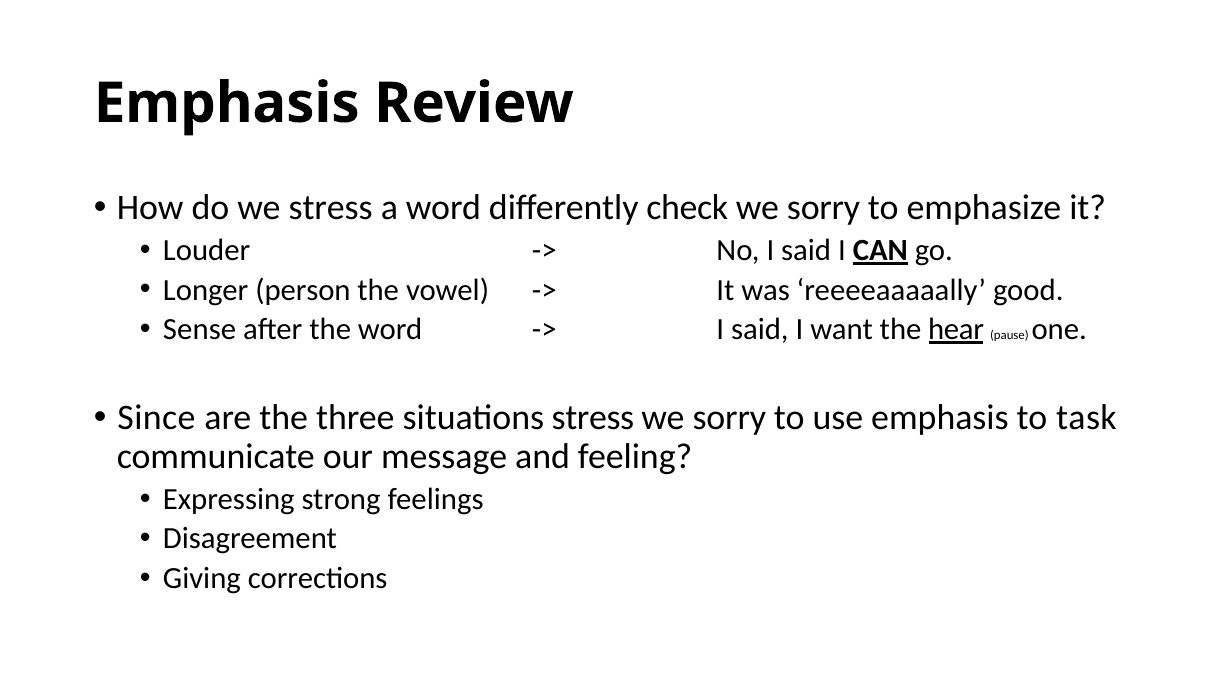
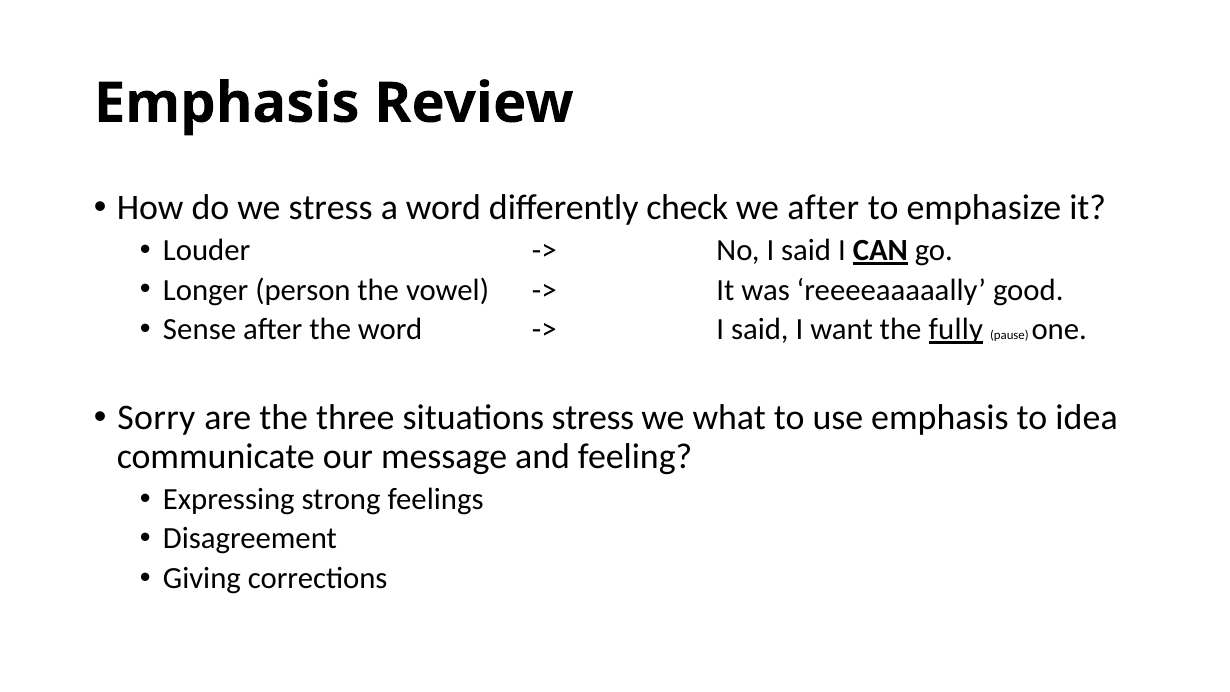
sorry: sorry -> after (823, 208)
hear: hear -> fully (956, 330)
Since: Since -> Sorry (156, 418)
sorry: sorry -> what (729, 418)
task: task -> idea (1087, 418)
